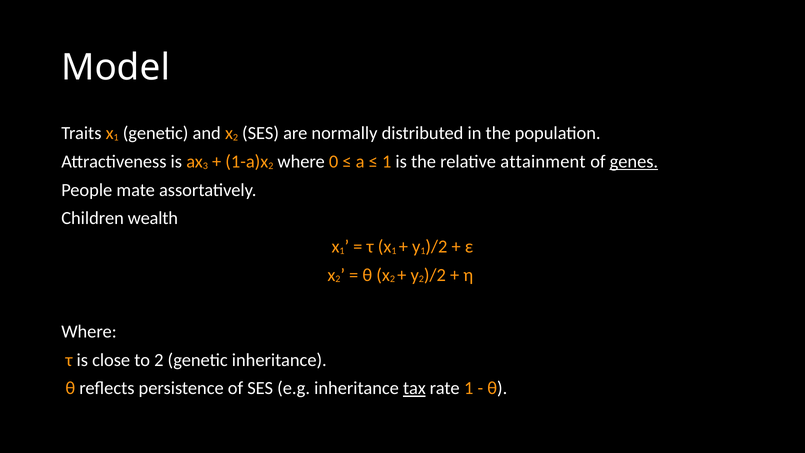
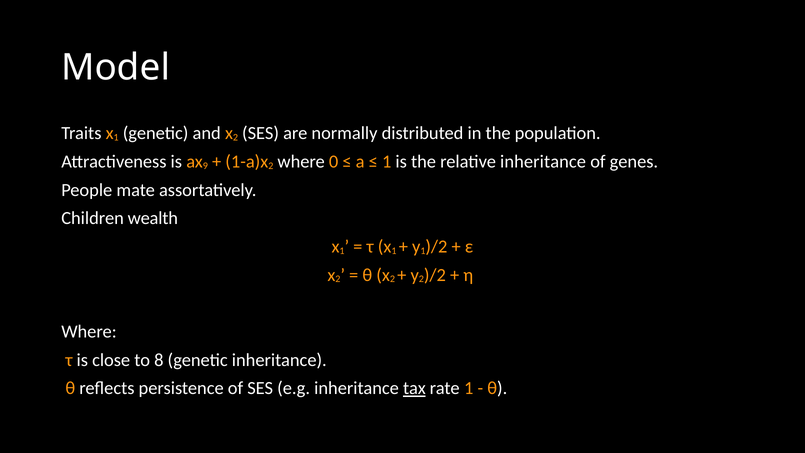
3: 3 -> 9 (205, 166)
relative attainment: attainment -> inheritance (543, 162)
genes underline: present -> none (634, 162)
to 2: 2 -> 8 (159, 360)
